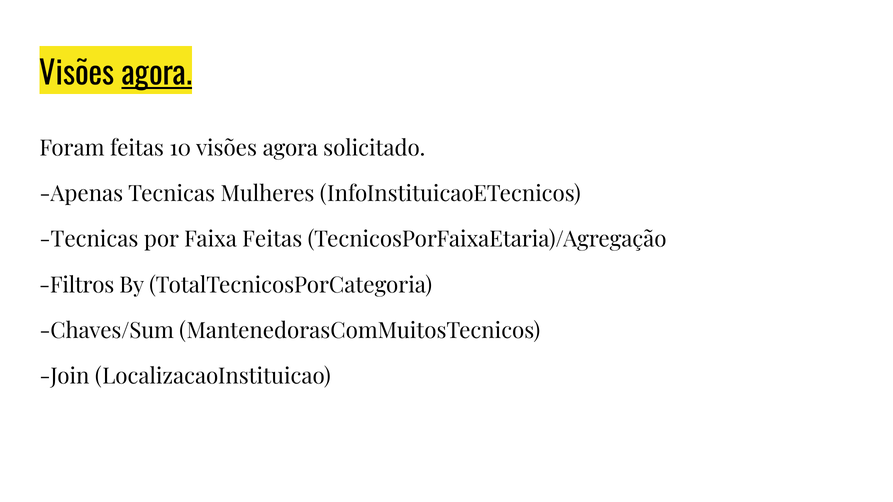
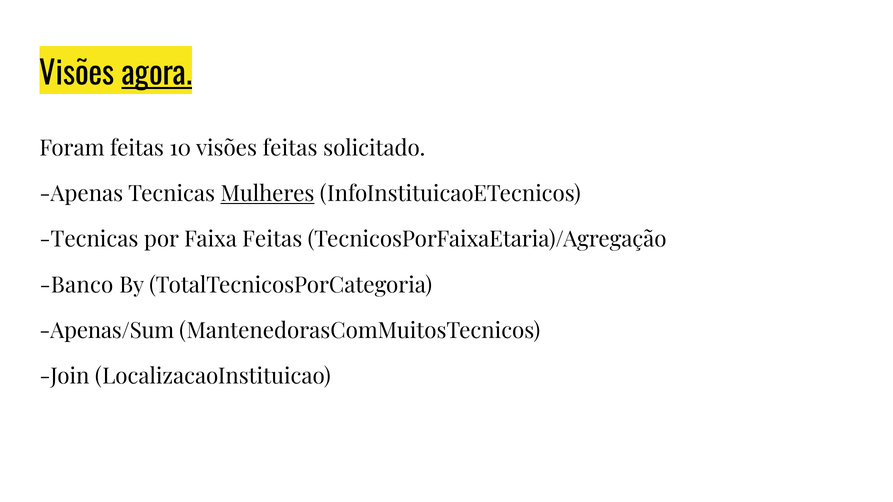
10 visões agora: agora -> feitas (290, 148)
Mulheres underline: none -> present (268, 194)
Filtros: Filtros -> Banco (76, 285)
Chaves/Sum: Chaves/Sum -> Apenas/Sum (107, 331)
